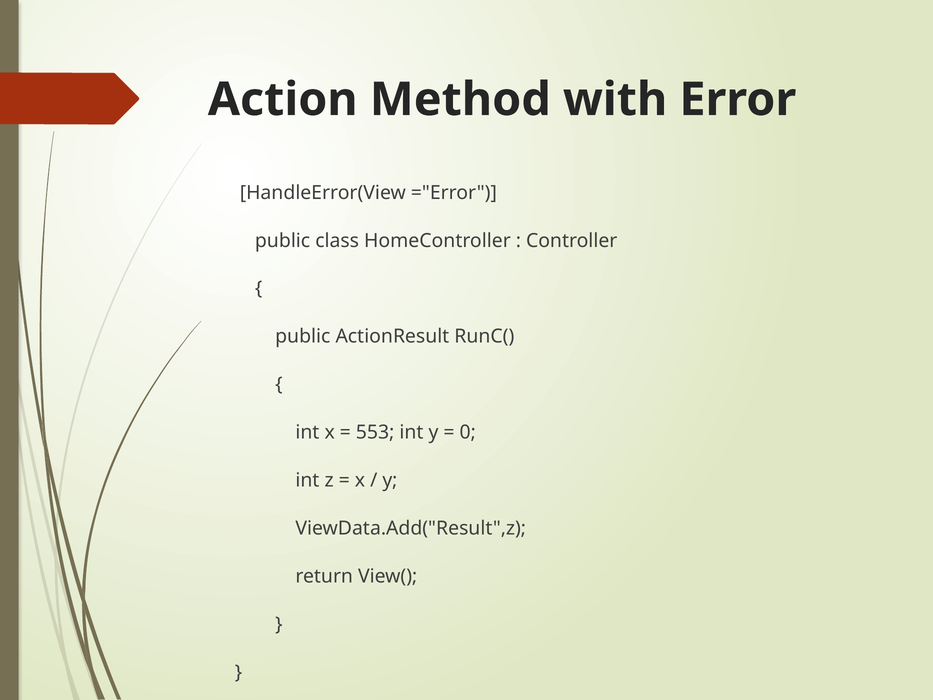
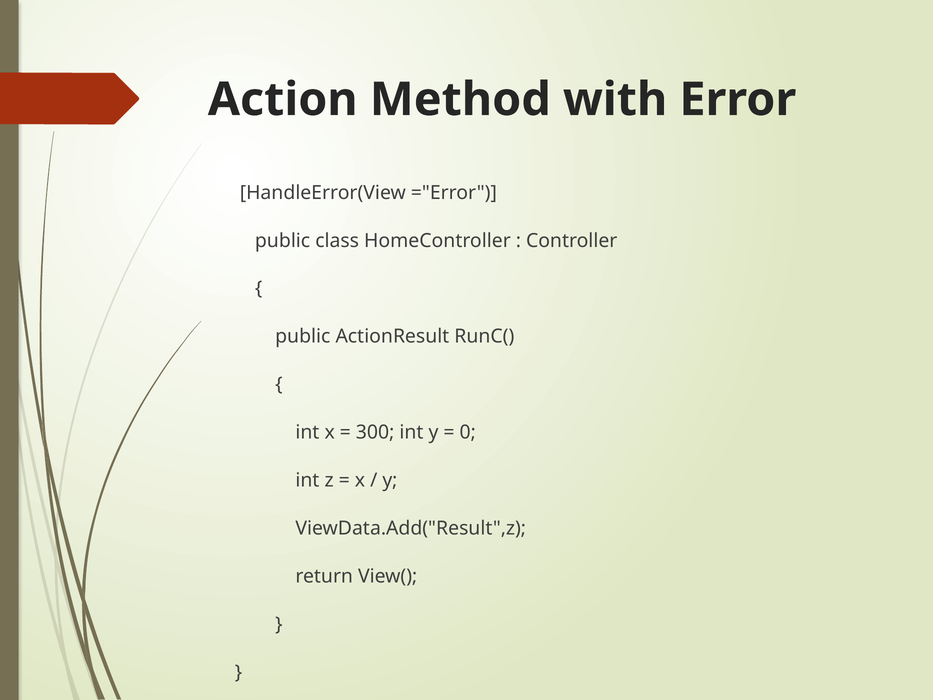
553: 553 -> 300 (375, 432)
